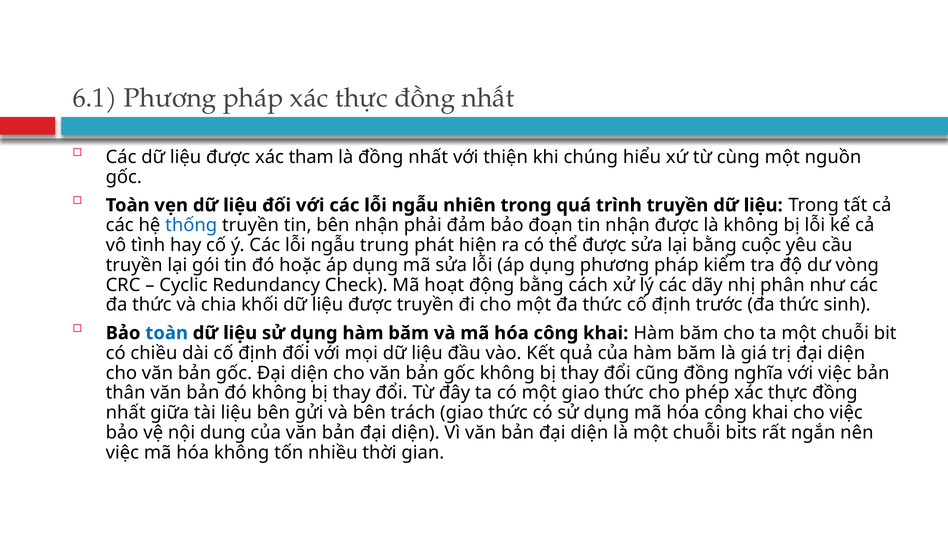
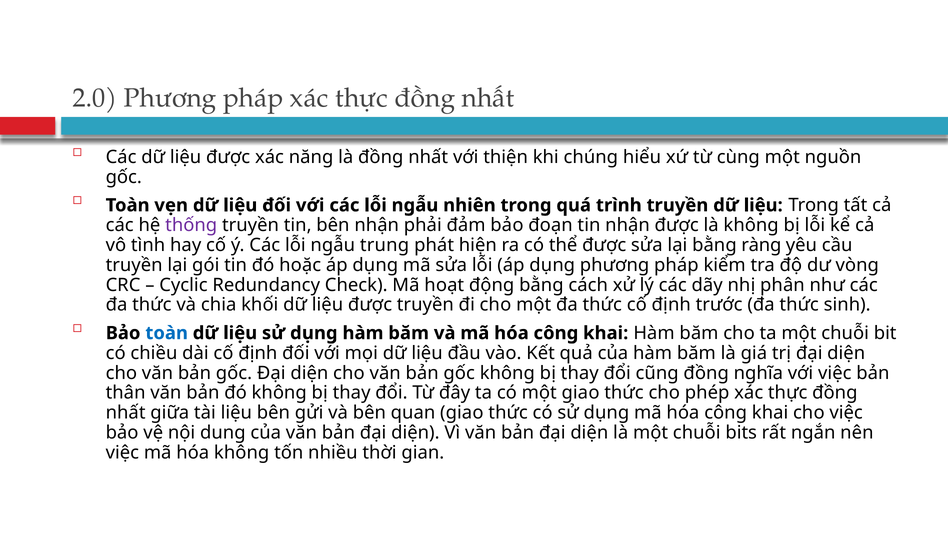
6.1: 6.1 -> 2.0 (95, 98)
tham: tham -> năng (311, 157)
thống colour: blue -> purple (191, 225)
cuộc: cuộc -> ràng (761, 245)
trách: trách -> quan (413, 413)
